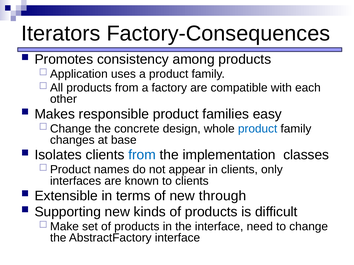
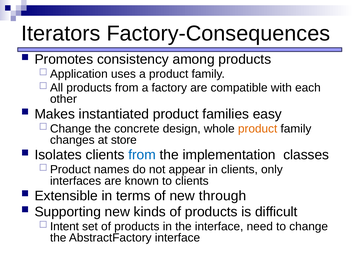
responsible: responsible -> instantiated (114, 114)
product colour: blue -> orange (258, 129)
base: base -> store (124, 140)
Make: Make -> Intent (64, 227)
